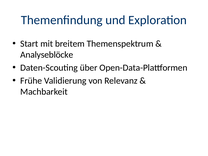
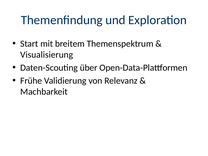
Analyseblöcke: Analyseblöcke -> Visualisierung (47, 55)
